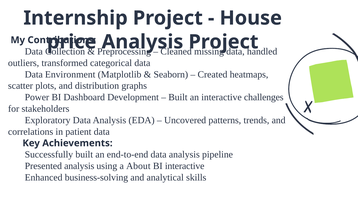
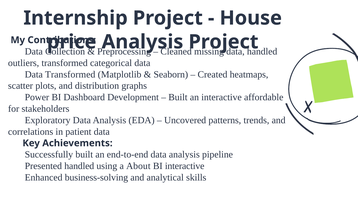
Data Environment: Environment -> Transformed (70, 75)
challenges: challenges -> affordable (264, 97)
Presented analysis: analysis -> handled (79, 166)
